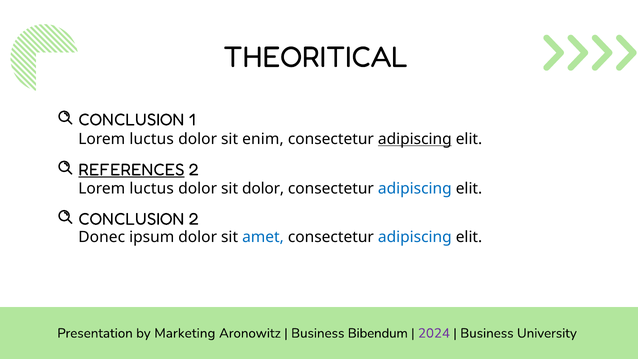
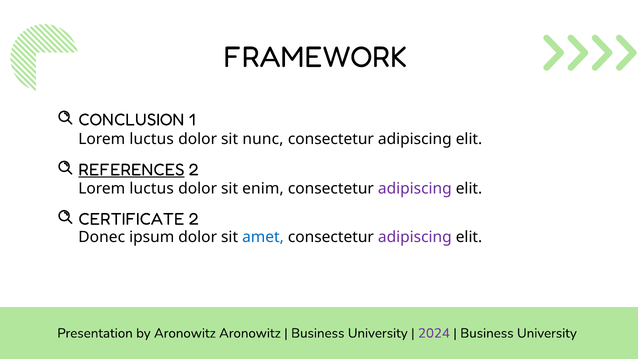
THEORITICAL: THEORITICAL -> FRAMEWORK (315, 57)
enim: enim -> nunc (263, 139)
adipiscing underline: present -> none (415, 139)
sit dolor: dolor -> enim (263, 188)
adipiscing colour: blue -> purple (415, 188)
CONCLUSION: CONCLUSION -> CERTIFICATE (131, 219)
adipiscing colour: blue -> purple (415, 237)
by Marketing: Marketing -> Aronowitz (185, 333)
Bibendum: Bibendum -> University (378, 333)
